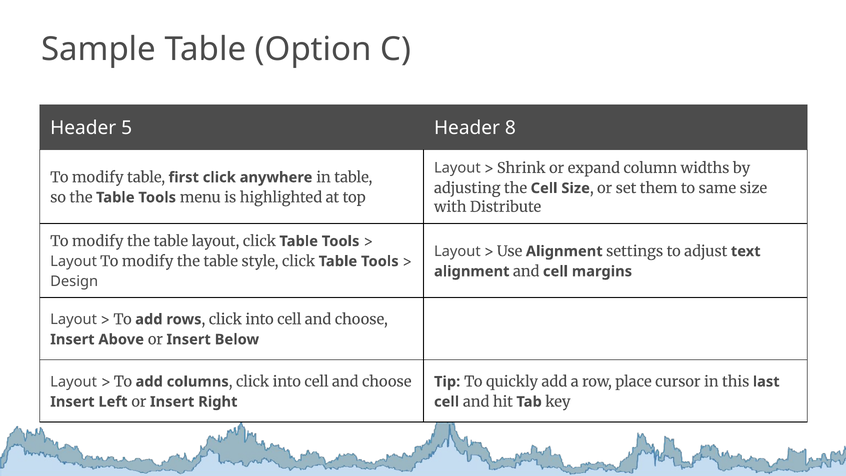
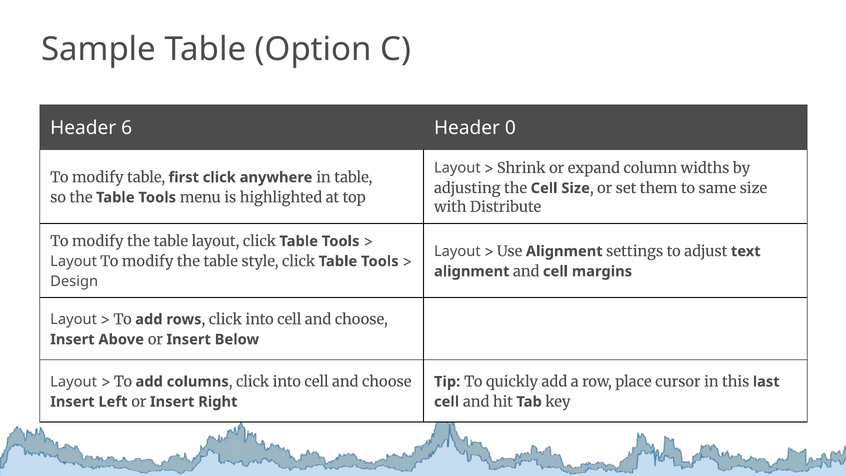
5: 5 -> 6 (127, 128)
8: 8 -> 0 (510, 128)
